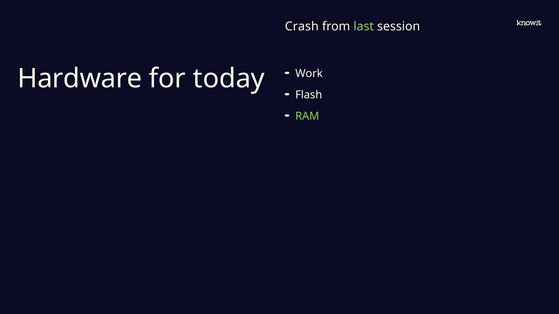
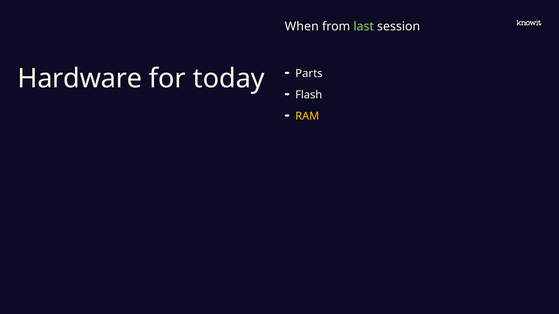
Crash: Crash -> When (302, 26)
Work: Work -> Parts (309, 74)
RAM colour: light green -> yellow (307, 116)
